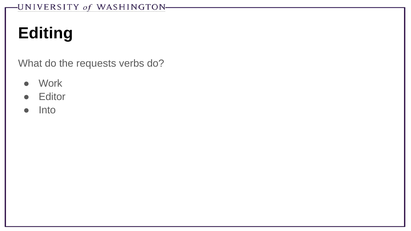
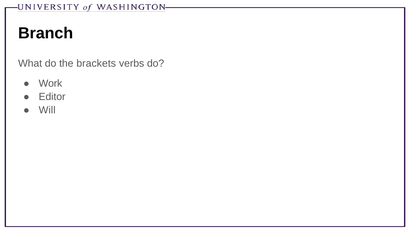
Editing: Editing -> Branch (46, 33)
requests: requests -> brackets (96, 64)
Into: Into -> Will (47, 110)
